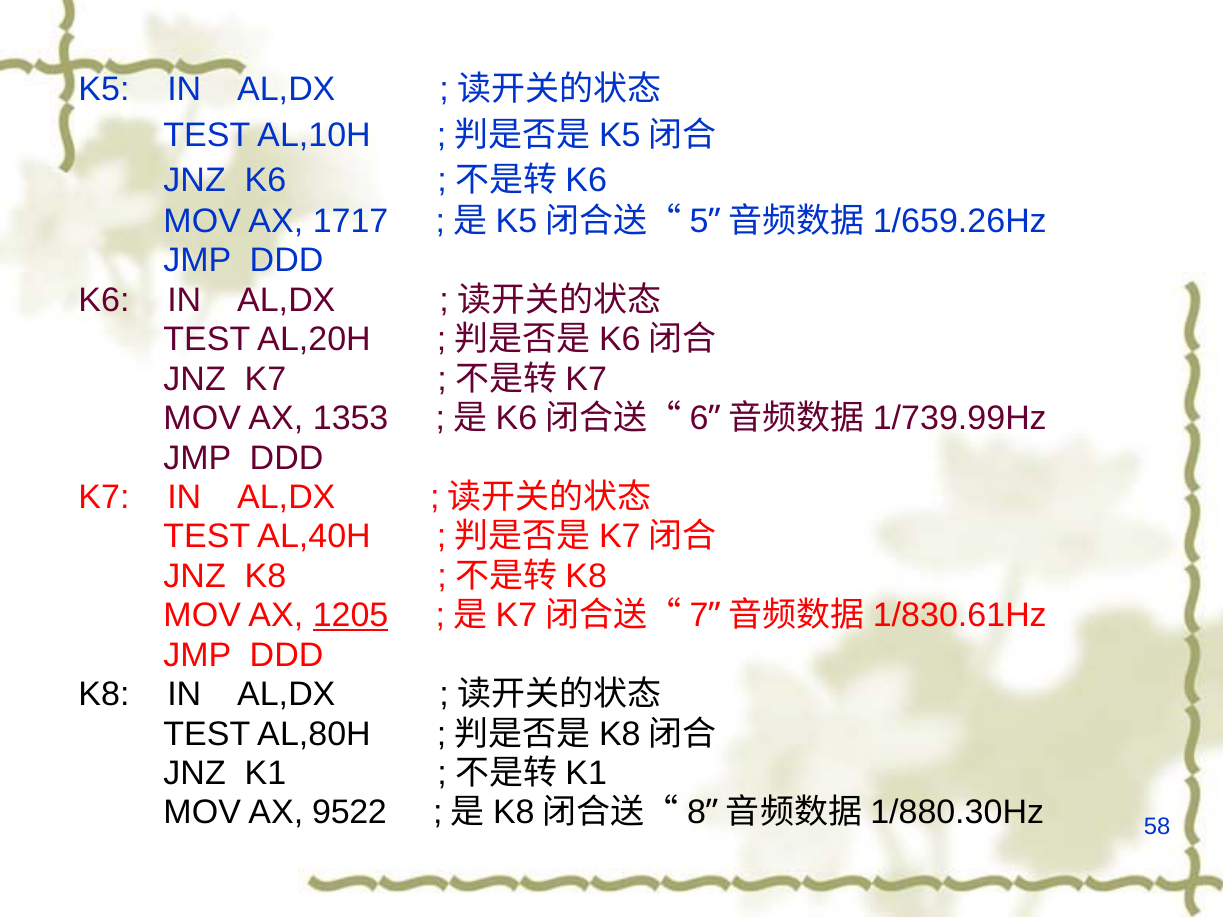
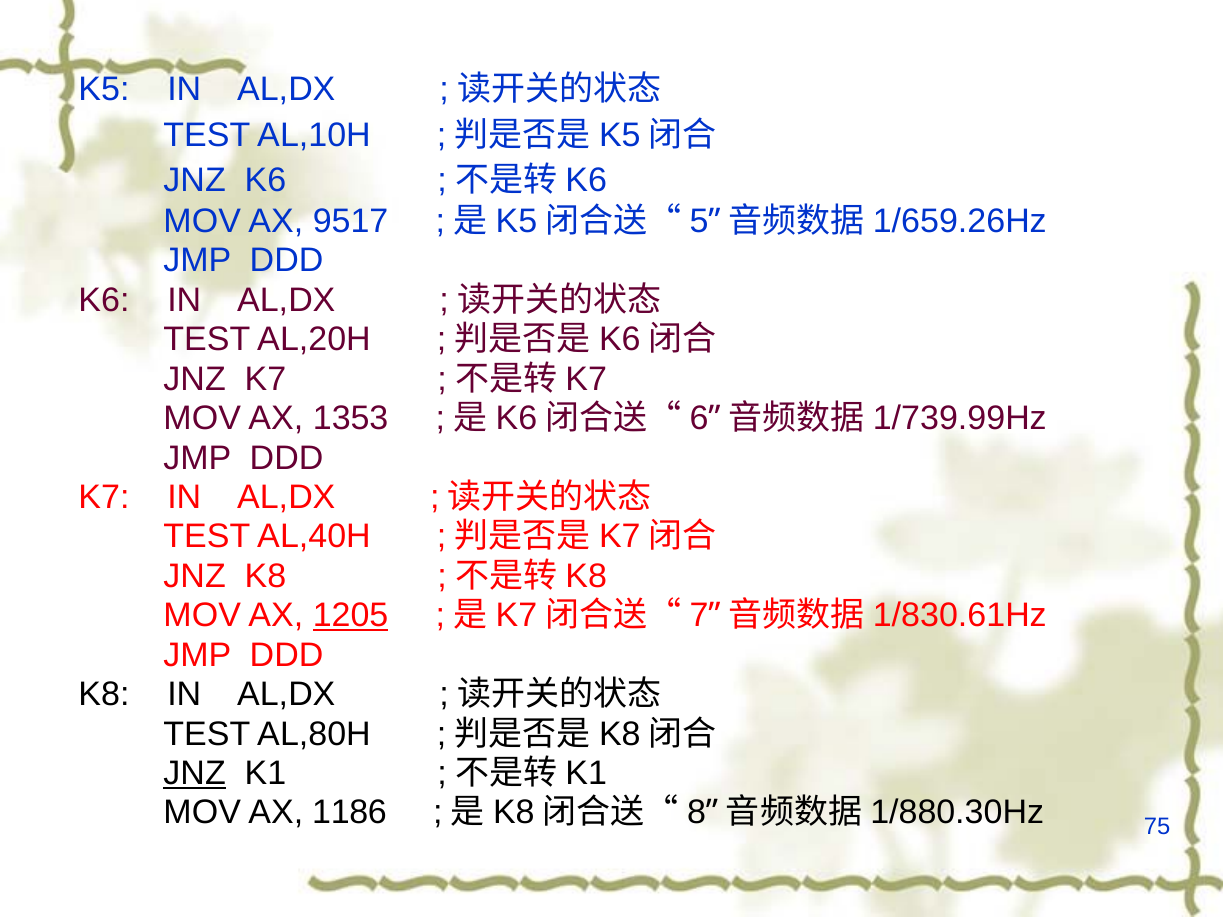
1717: 1717 -> 9517 (351, 221)
JNZ underline: none -> present (195, 773)
9522: 9522 -> 1186 (350, 813)
58: 58 -> 75 (1157, 827)
